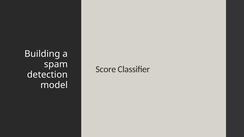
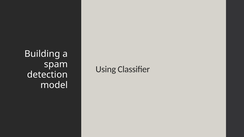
Score: Score -> Using (106, 69)
